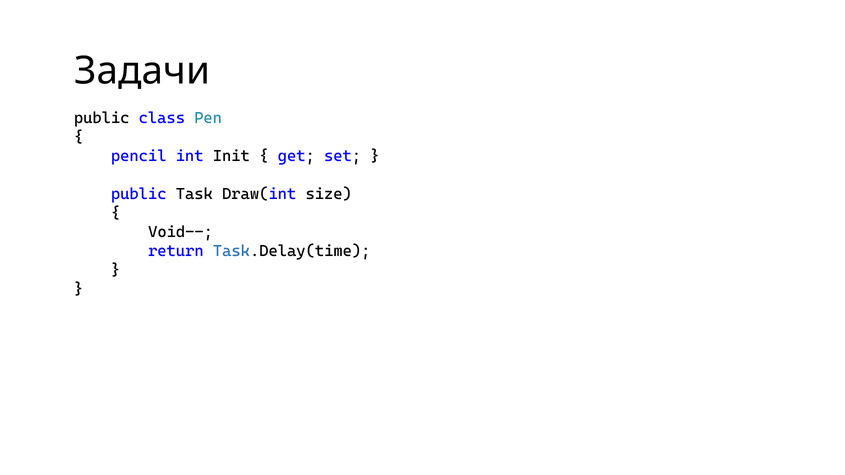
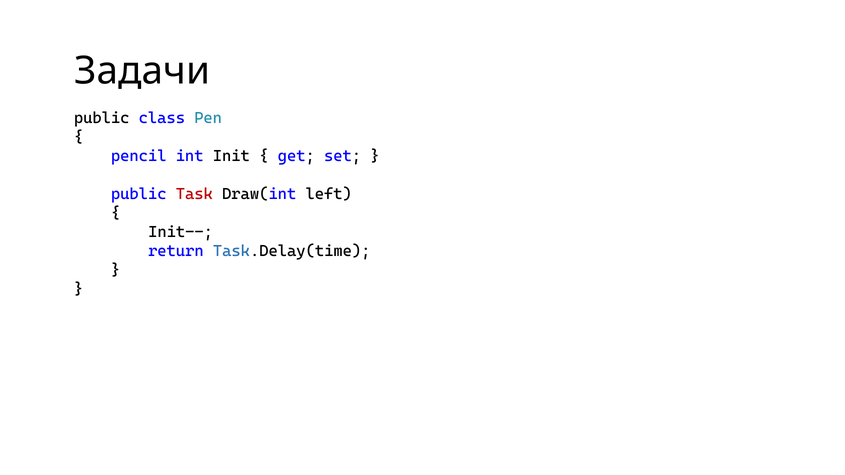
Task colour: black -> red (194, 194)
size: size -> left (329, 194)
Void--: Void-- -> Init-- (181, 232)
